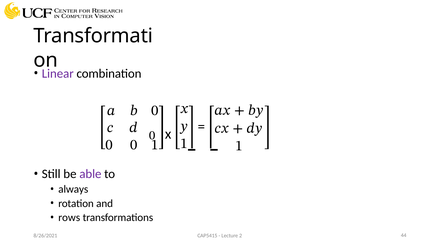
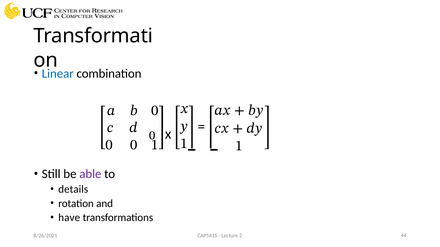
Linear colour: purple -> blue (58, 74)
always: always -> details (73, 190)
rows: rows -> have (69, 218)
